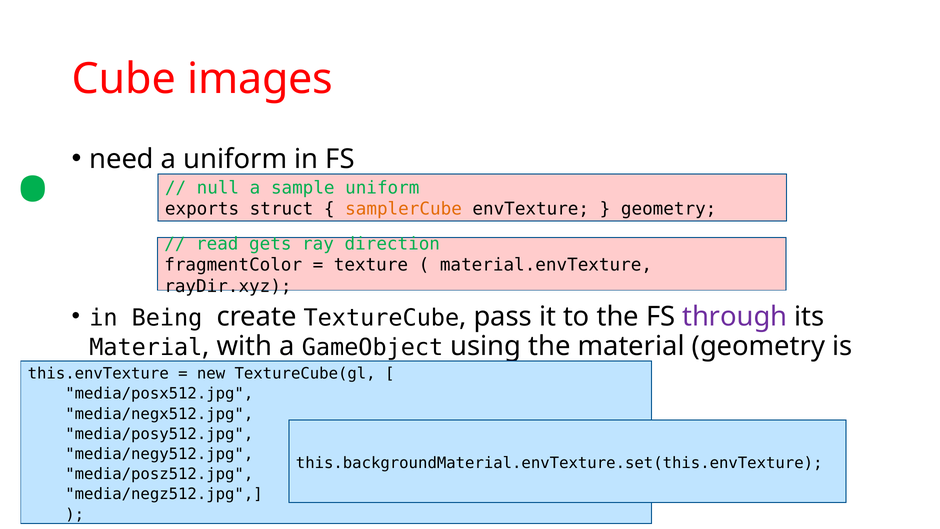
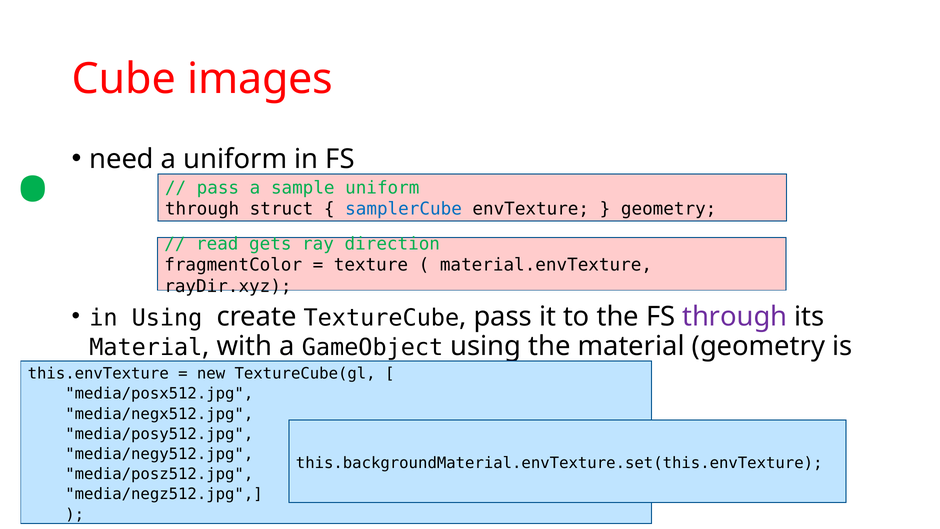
null: null -> pass (218, 188)
exports: exports -> through (202, 209)
samplerCube colour: orange -> blue (404, 209)
in Being: Being -> Using (167, 318)
